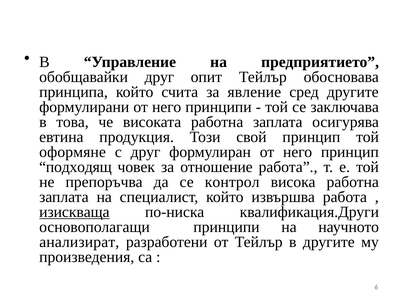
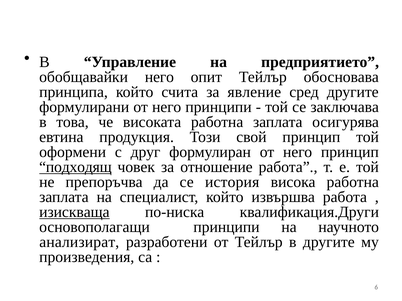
обобщавайки друг: друг -> него (159, 77)
оформяне: оформяне -> оформени (73, 152)
подходящ underline: none -> present (75, 167)
контрол: контрол -> история (232, 182)
